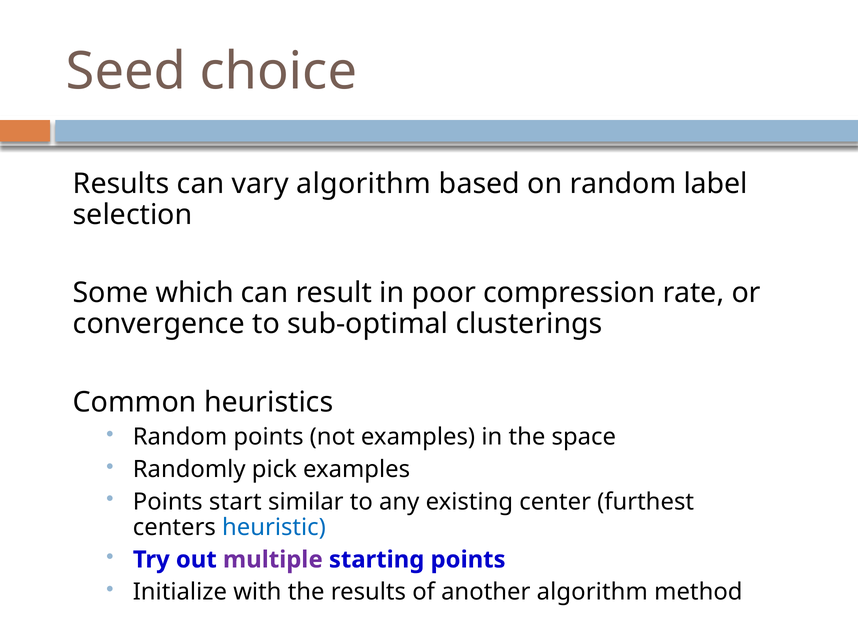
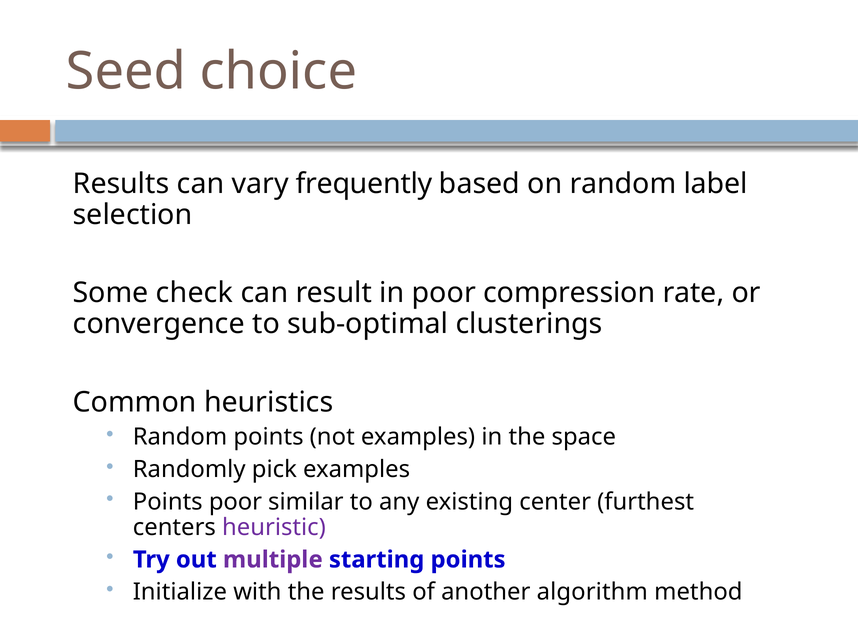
vary algorithm: algorithm -> frequently (364, 184)
which: which -> check (195, 293)
Points start: start -> poor (235, 502)
heuristic colour: blue -> purple (274, 528)
